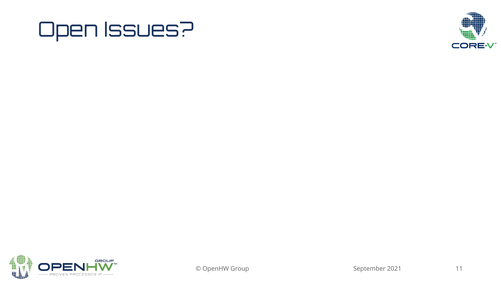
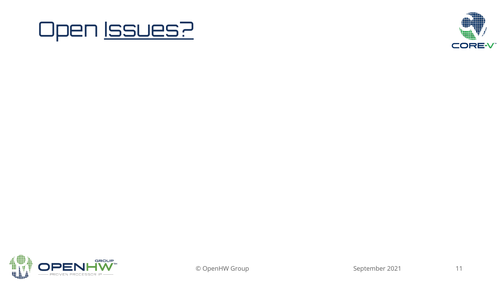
Issues underline: none -> present (149, 30)
